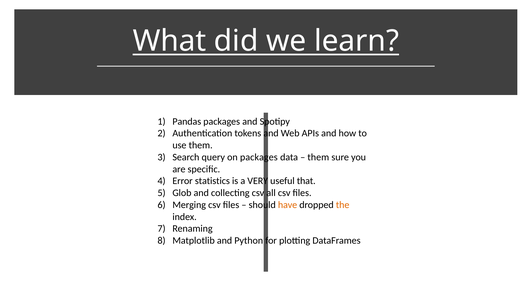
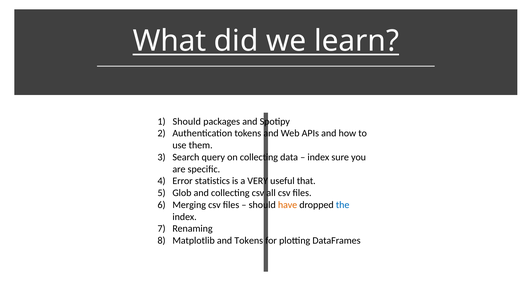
Pandas: Pandas -> Should (187, 121)
on packages: packages -> collecting (259, 157)
them: them -> index (318, 157)
the colour: orange -> blue (343, 205)
and Python: Python -> Tokens (249, 241)
